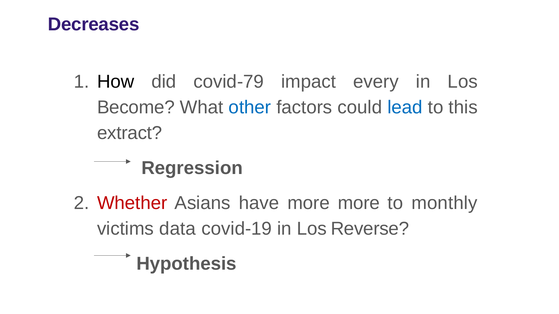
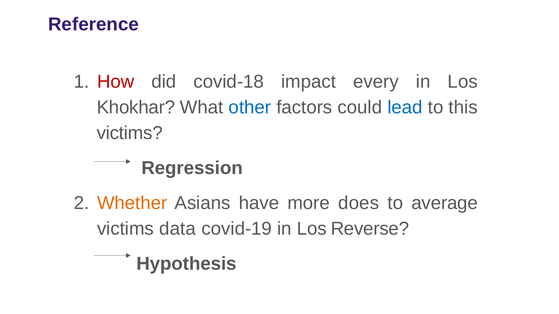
Decreases: Decreases -> Reference (94, 25)
How colour: black -> red (116, 82)
covid-79: covid-79 -> covid-18 (229, 82)
Become: Become -> Khokhar (136, 108)
extract: extract -> victims (130, 133)
Whether colour: red -> orange (132, 203)
more more: more -> does (359, 203)
monthly: monthly -> average (445, 203)
